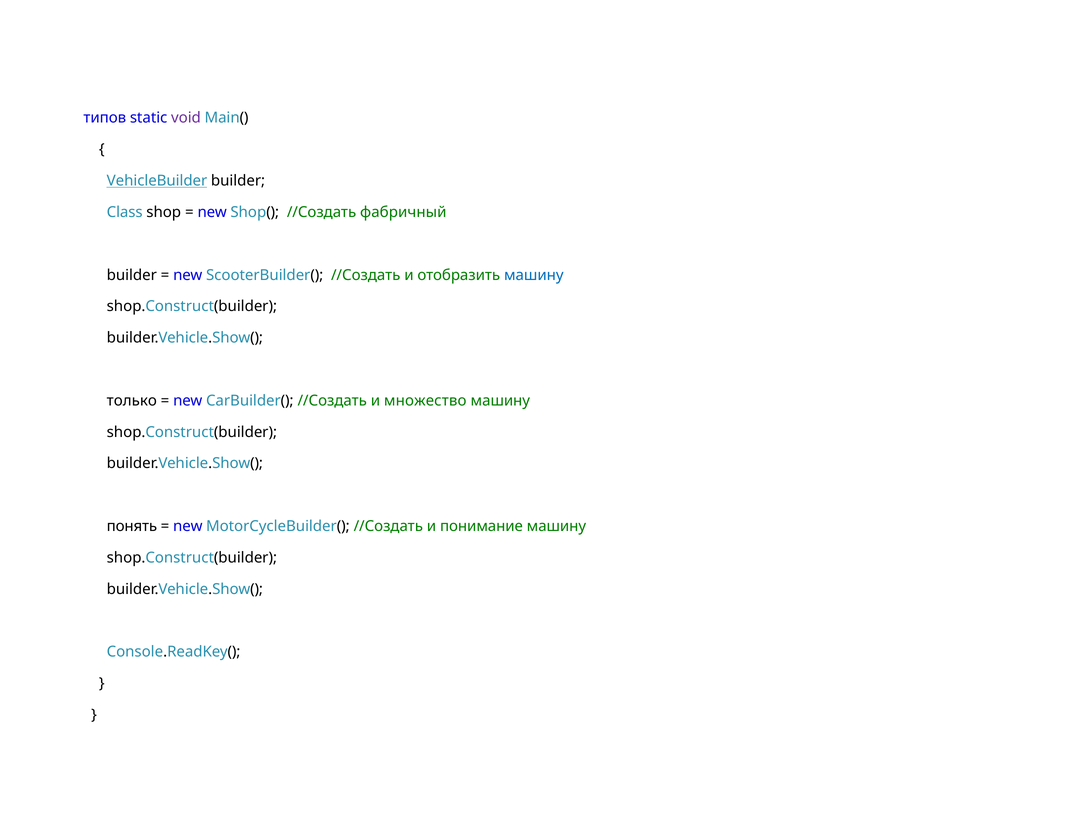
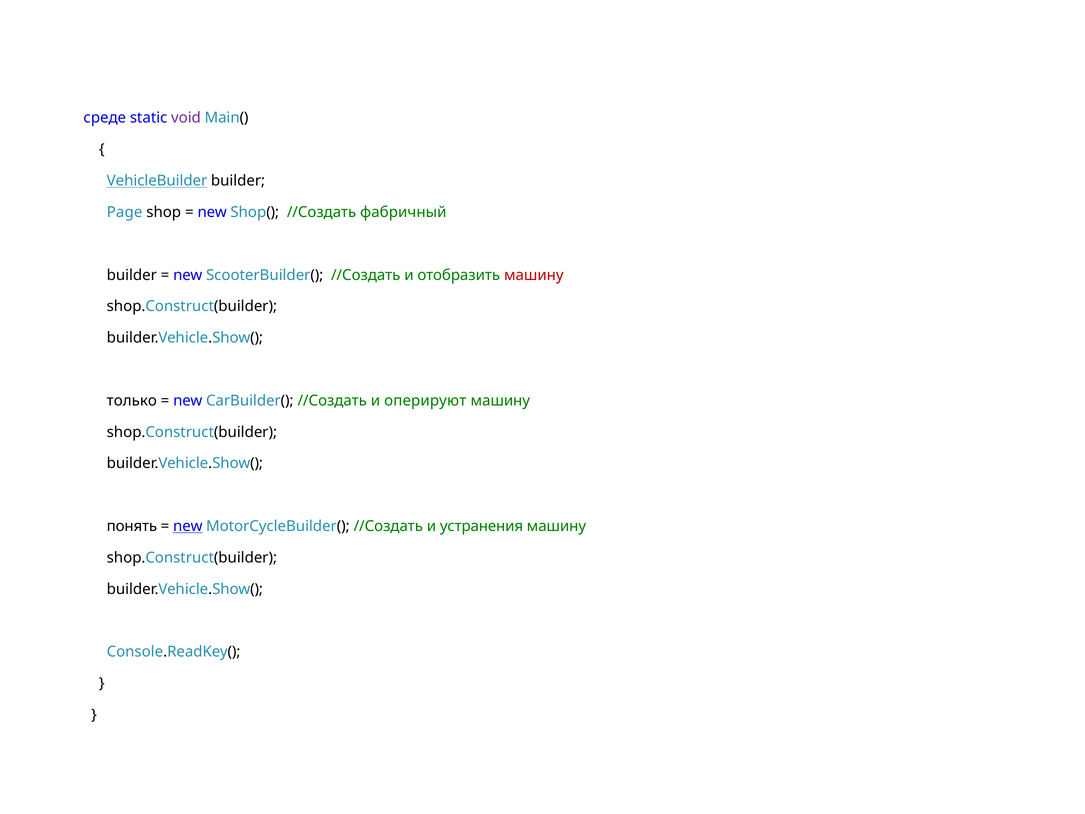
типов: типов -> среде (105, 118)
Class: Class -> Page (125, 212)
машину colour: blue -> red (534, 275)
множество: множество -> оперируют (425, 401)
new underline: none -> present (188, 526)
понимание: понимание -> устранения (481, 526)
